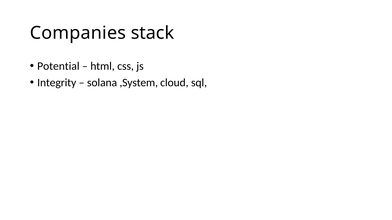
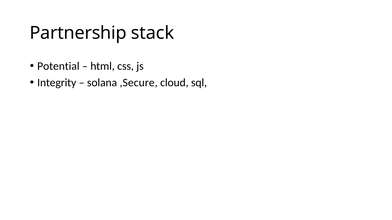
Companies: Companies -> Partnership (78, 33)
,System: ,System -> ,Secure (139, 83)
